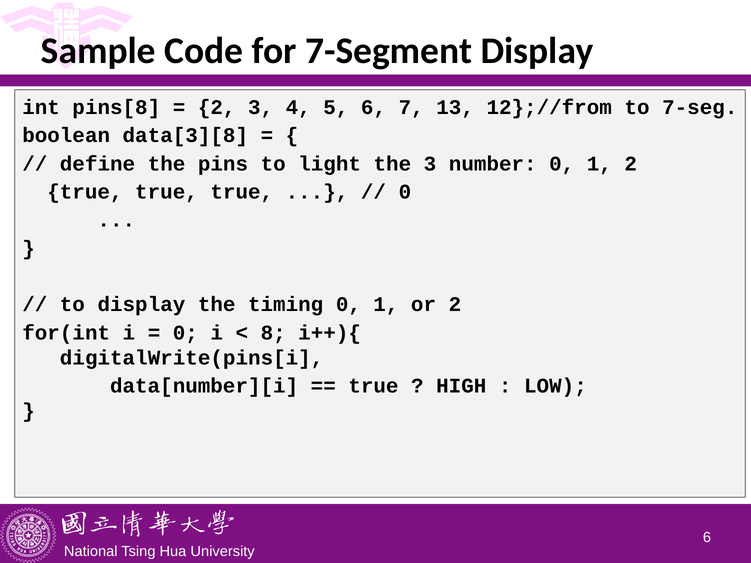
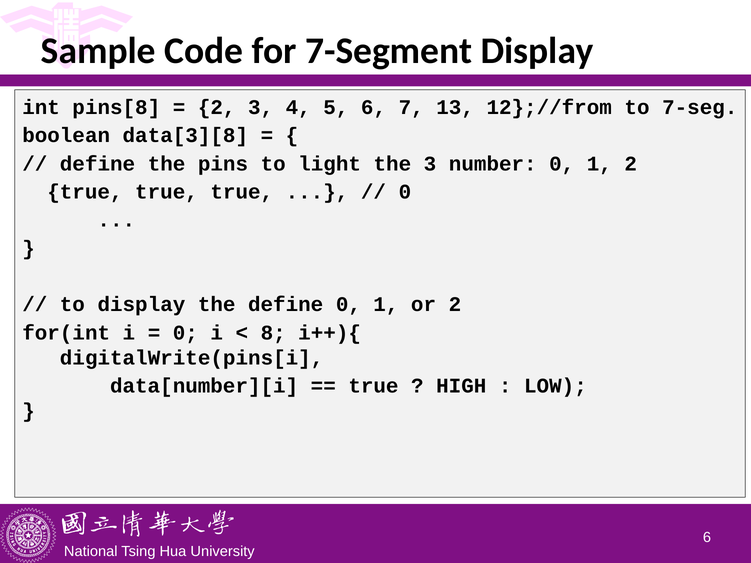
the timing: timing -> define (286, 305)
